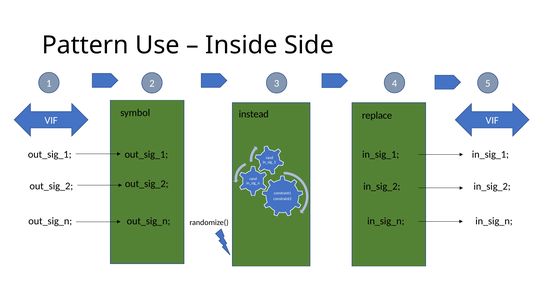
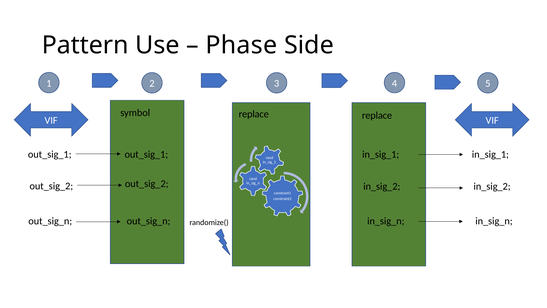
Inside: Inside -> Phase (241, 45)
instead: instead -> replace (254, 114)
